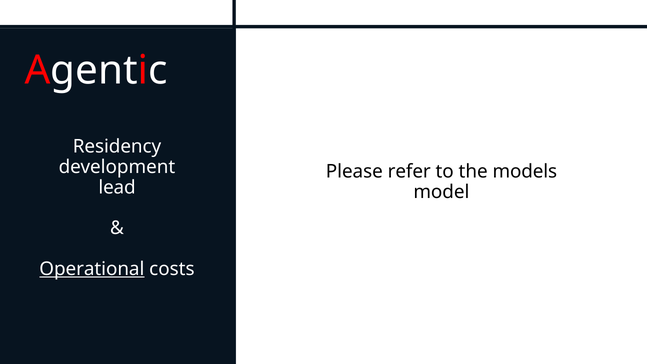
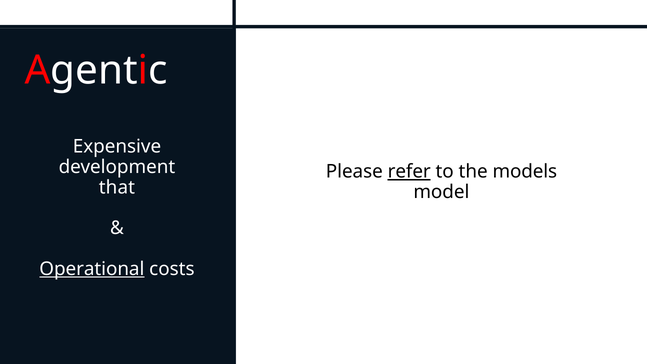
Residency: Residency -> Expensive (117, 147)
refer underline: none -> present (409, 172)
lead: lead -> that (117, 187)
